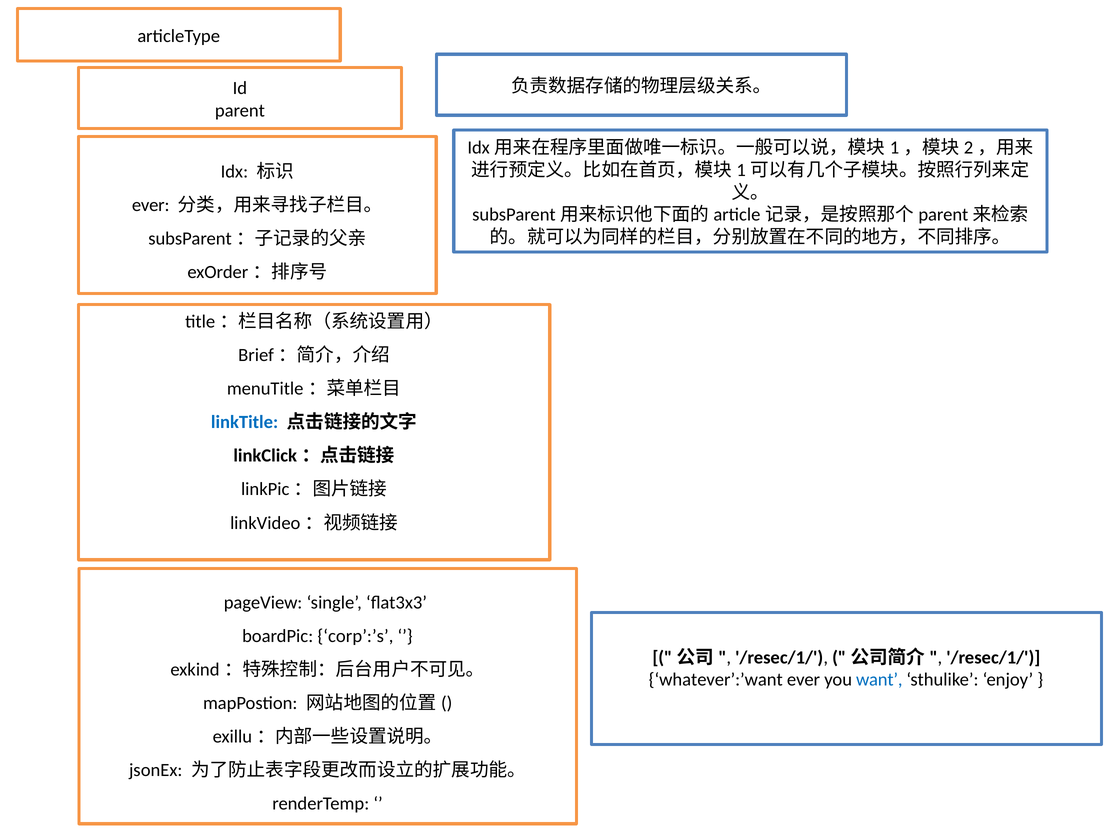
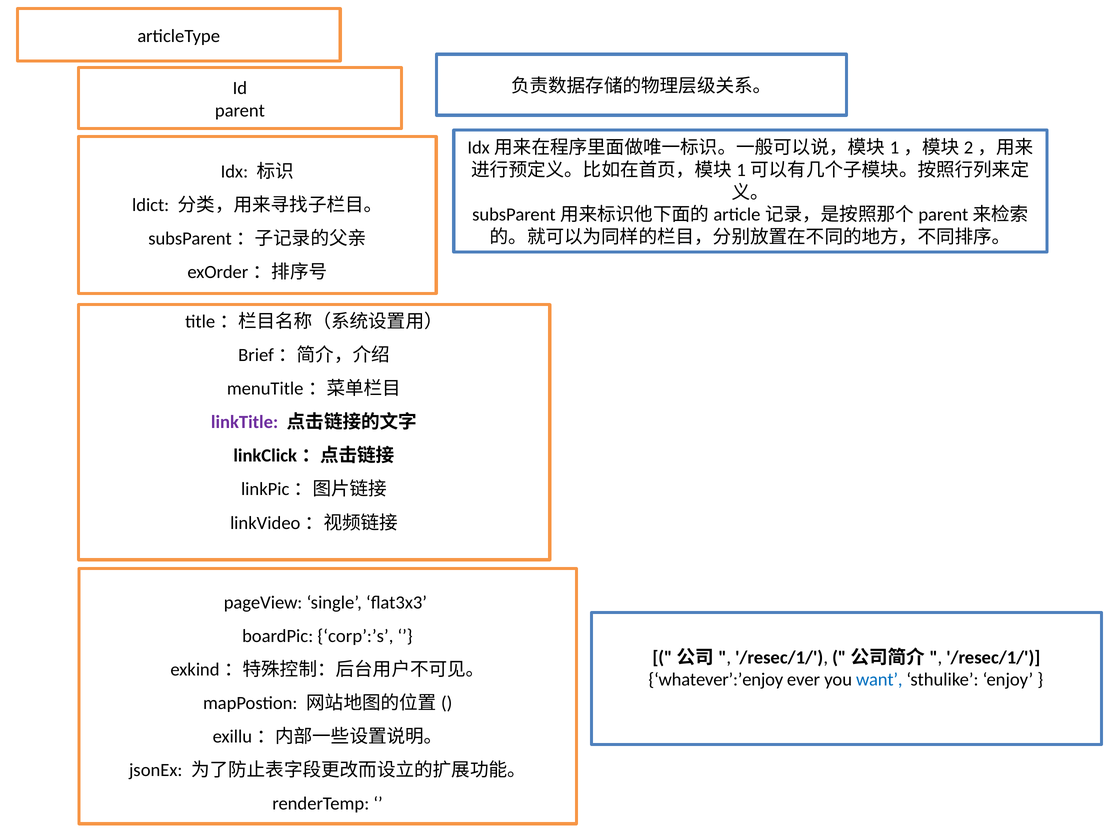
ever: ever -> ldict (151, 205)
linkTitle colour: blue -> purple (245, 422)
whatever’:’want: whatever’:’want -> whatever’:’enjoy (716, 680)
